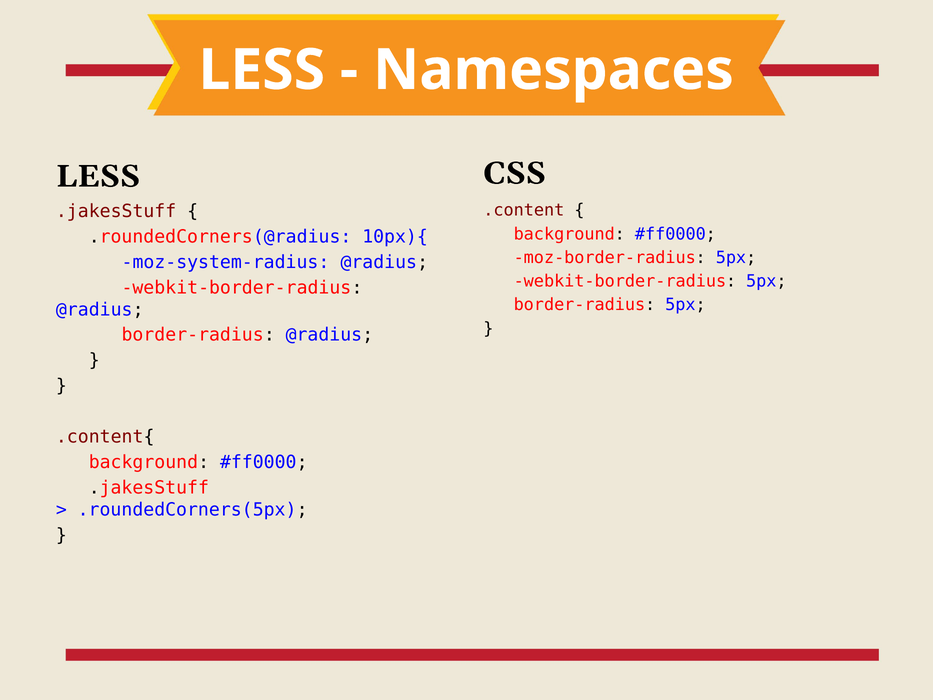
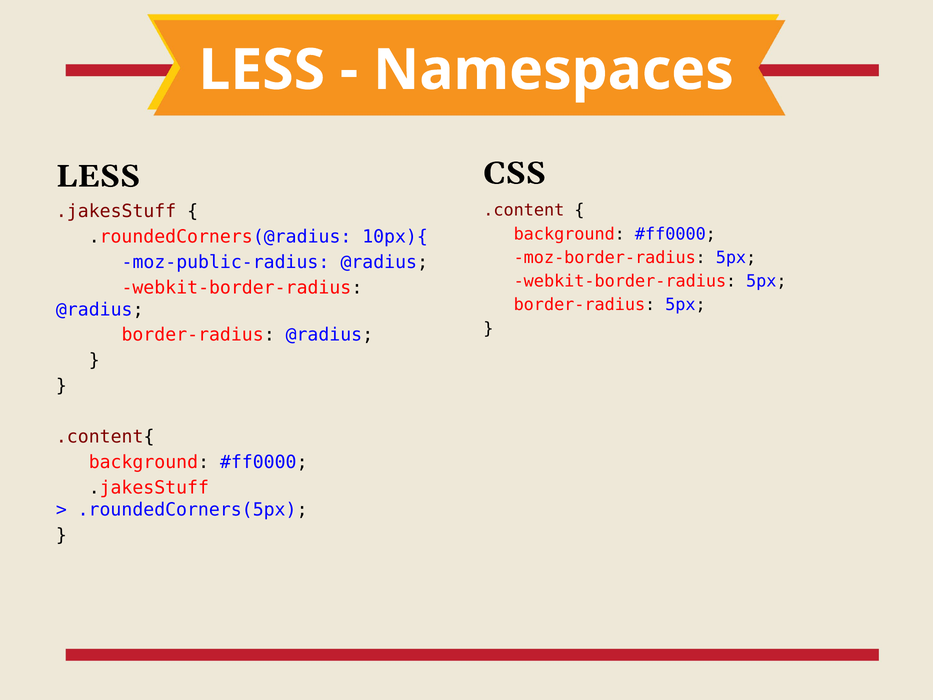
moz-system-radius: moz-system-radius -> moz-public-radius (225, 262)
